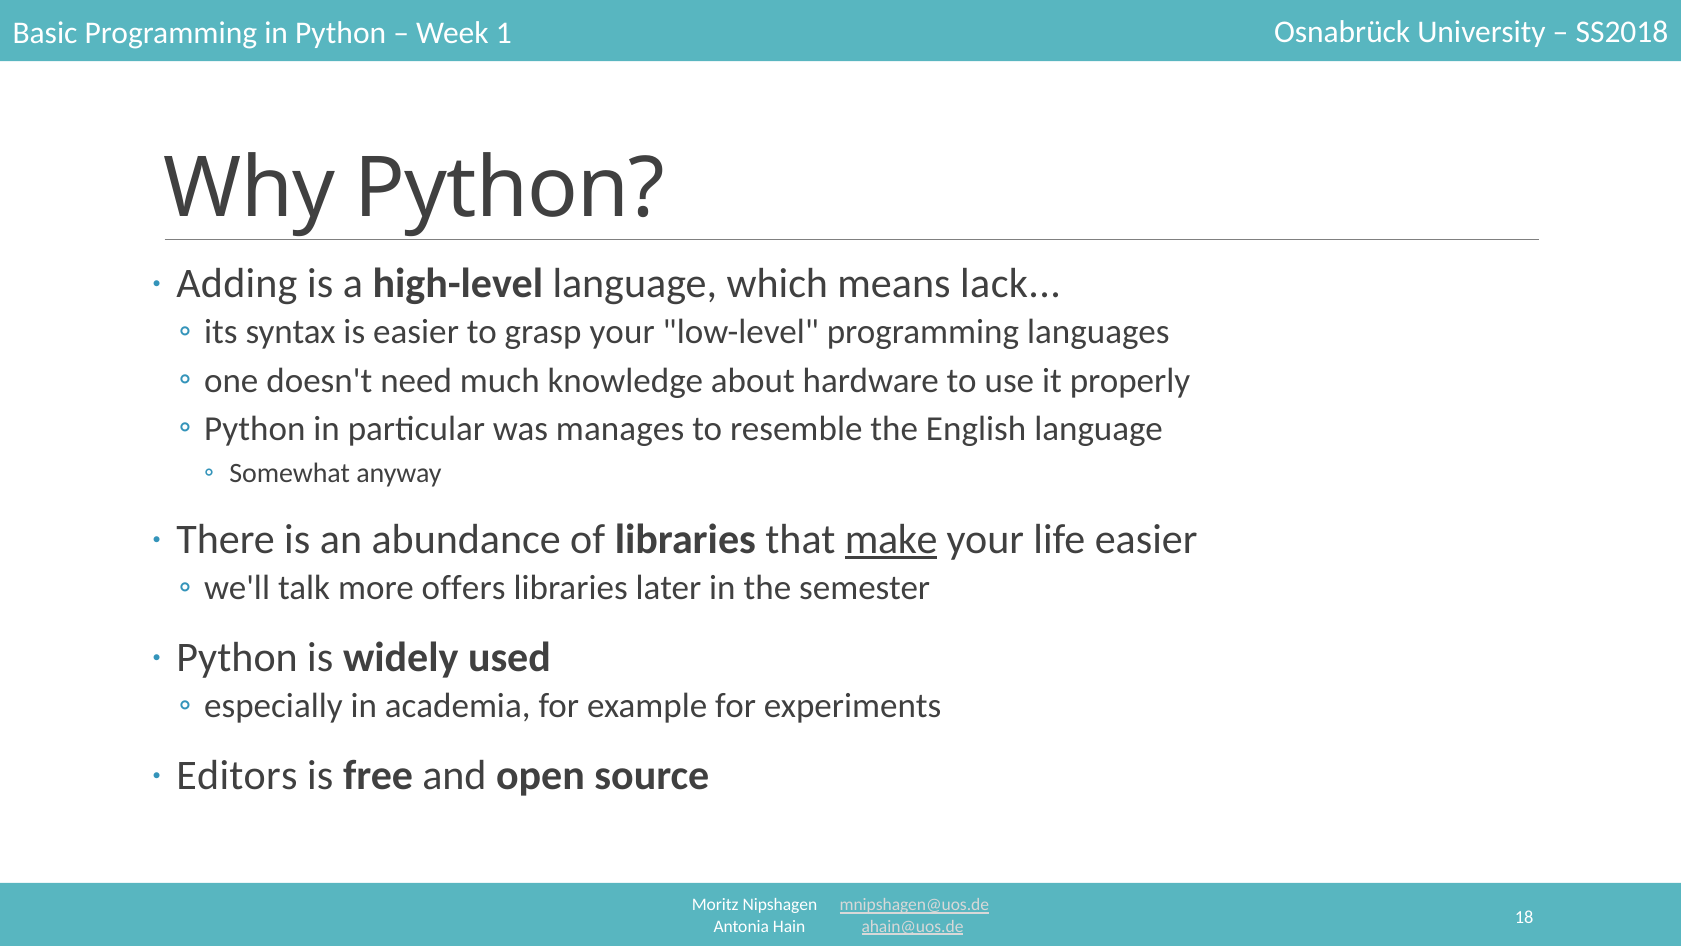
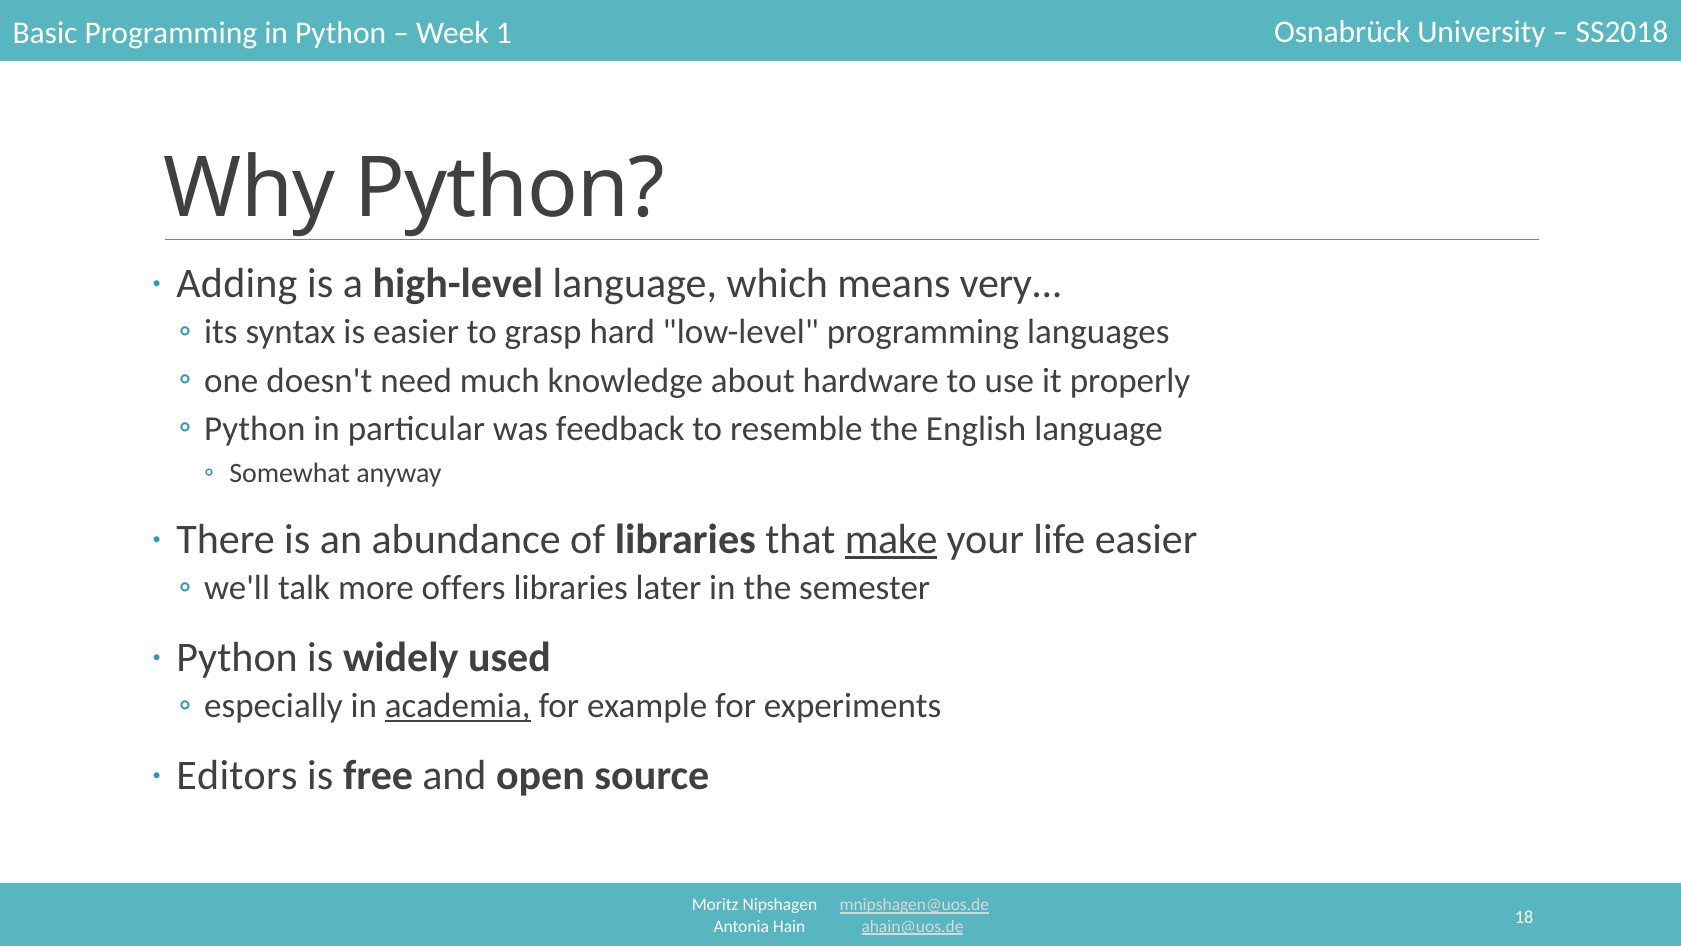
lack: lack -> very (1011, 283)
grasp your: your -> hard (622, 332)
manages: manages -> feedback (620, 429)
academia underline: none -> present (458, 706)
